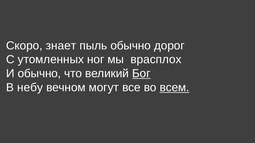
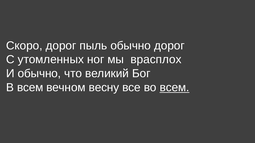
Скоро знает: знает -> дорог (61, 46)
Бог underline: present -> none (141, 74)
В небу: небу -> всем (30, 88)
могут: могут -> весну (104, 88)
